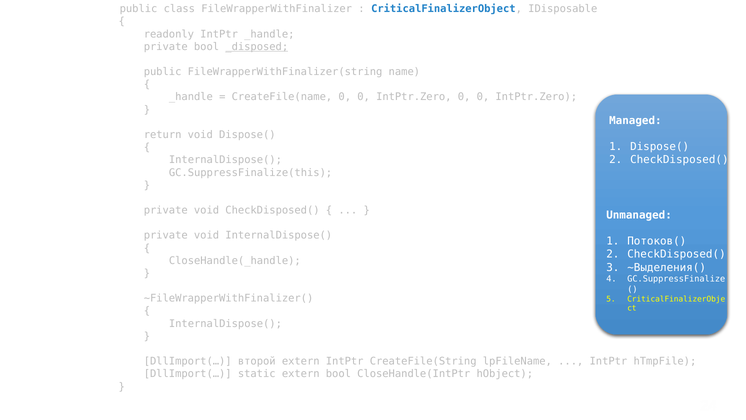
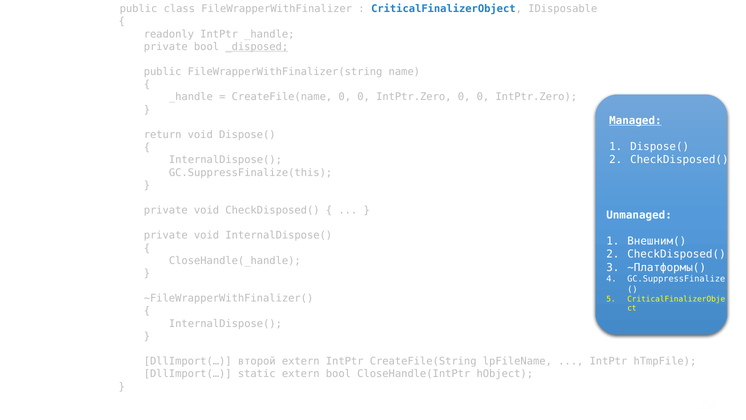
Managed underline: none -> present (635, 120)
Потоков(: Потоков( -> Внешним( (657, 241)
~Выделения(: ~Выделения( -> ~Платформы( (667, 267)
